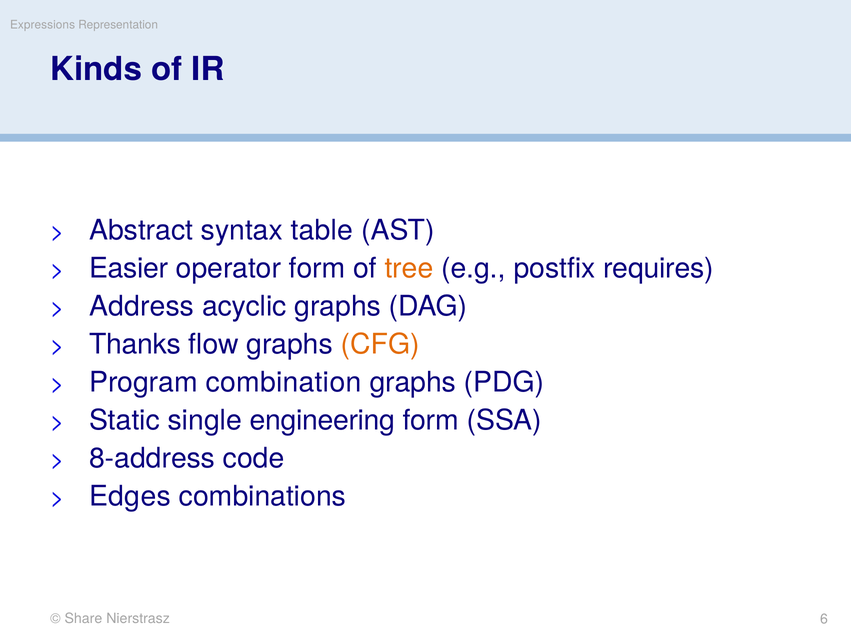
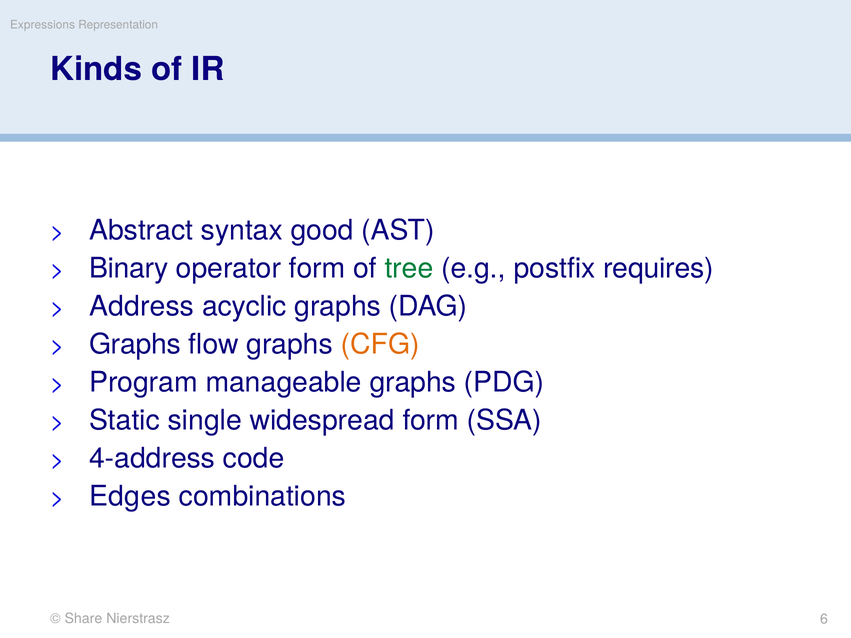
table: table -> good (322, 231)
Easier: Easier -> Binary (129, 269)
tree colour: orange -> green (409, 269)
Thanks: Thanks -> Graphs (135, 345)
combination: combination -> manageable (284, 383)
engineering: engineering -> widespread (322, 421)
8-address: 8-address -> 4-address (152, 459)
